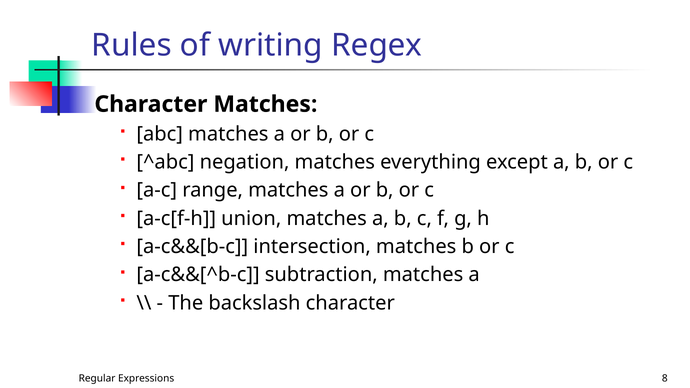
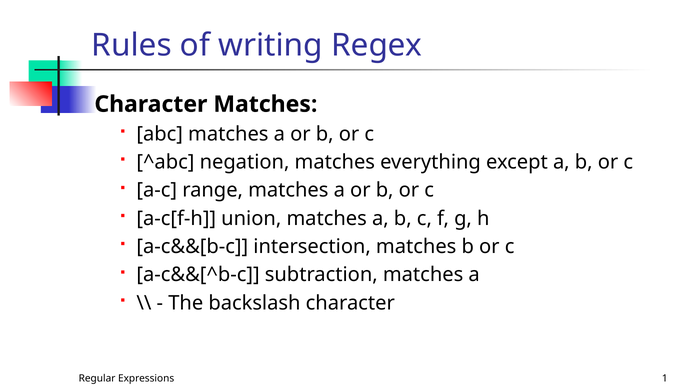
8: 8 -> 1 (665, 379)
